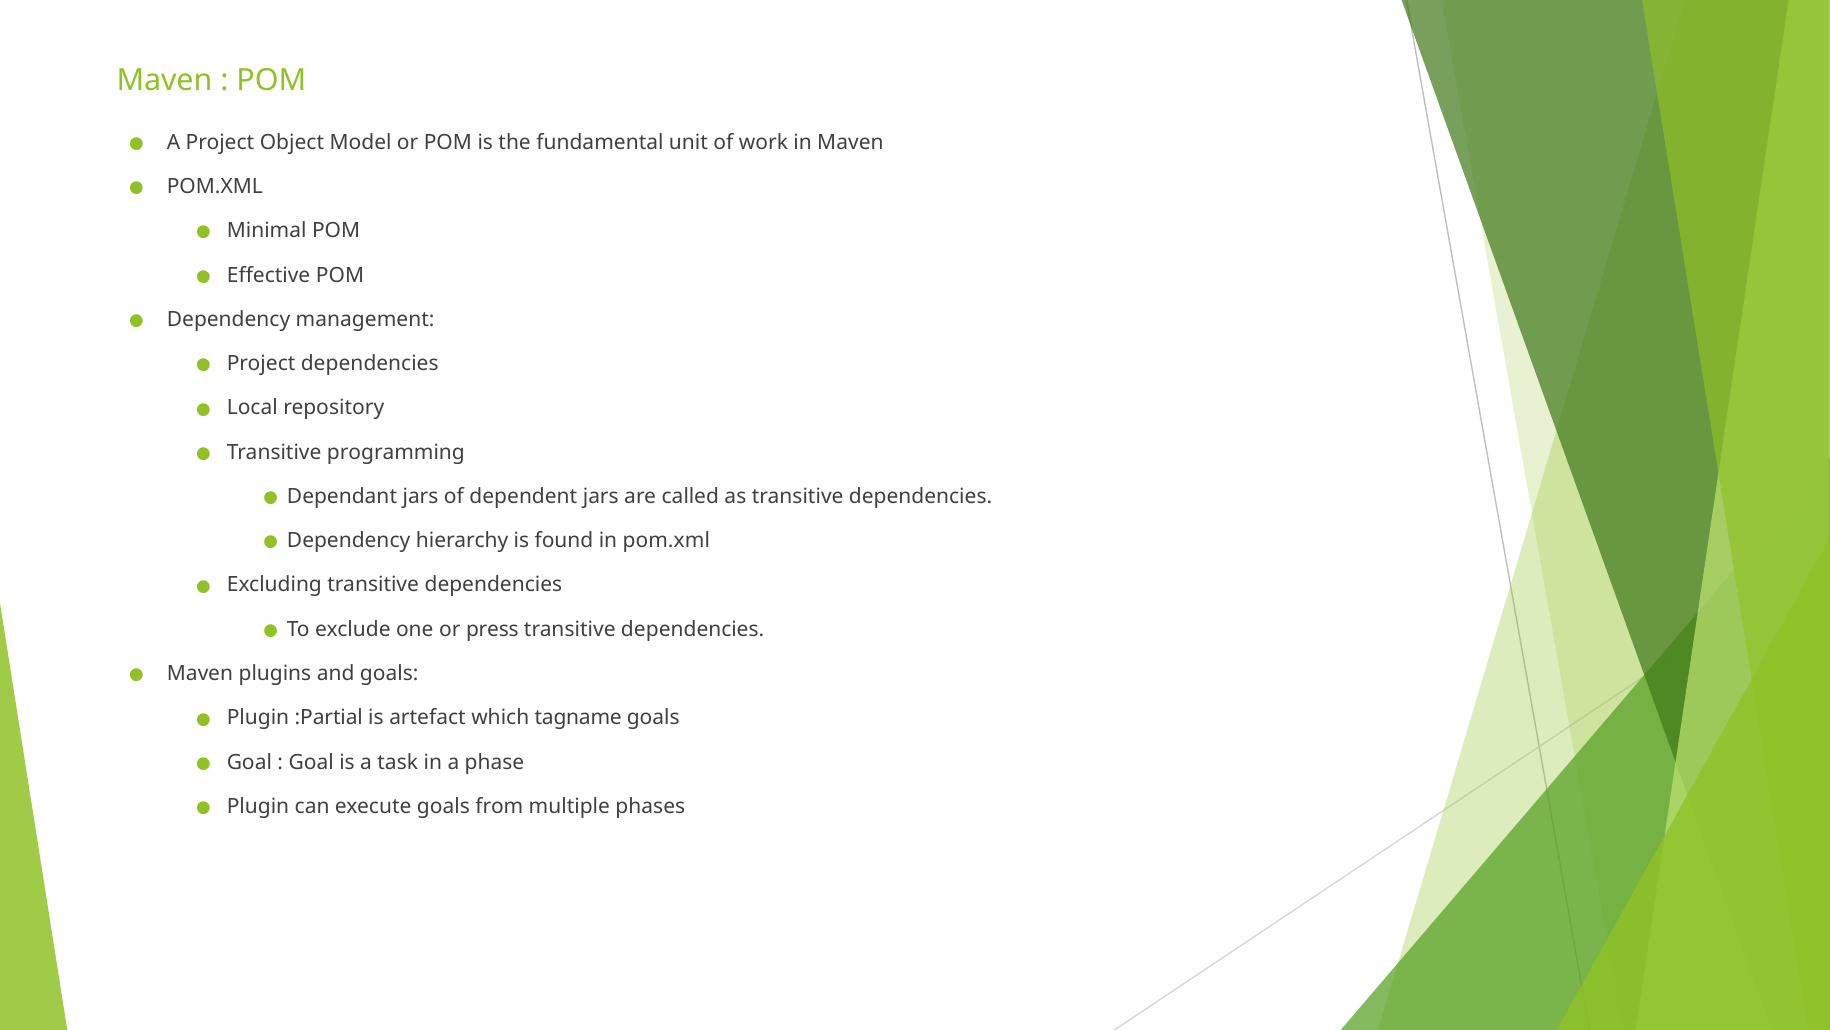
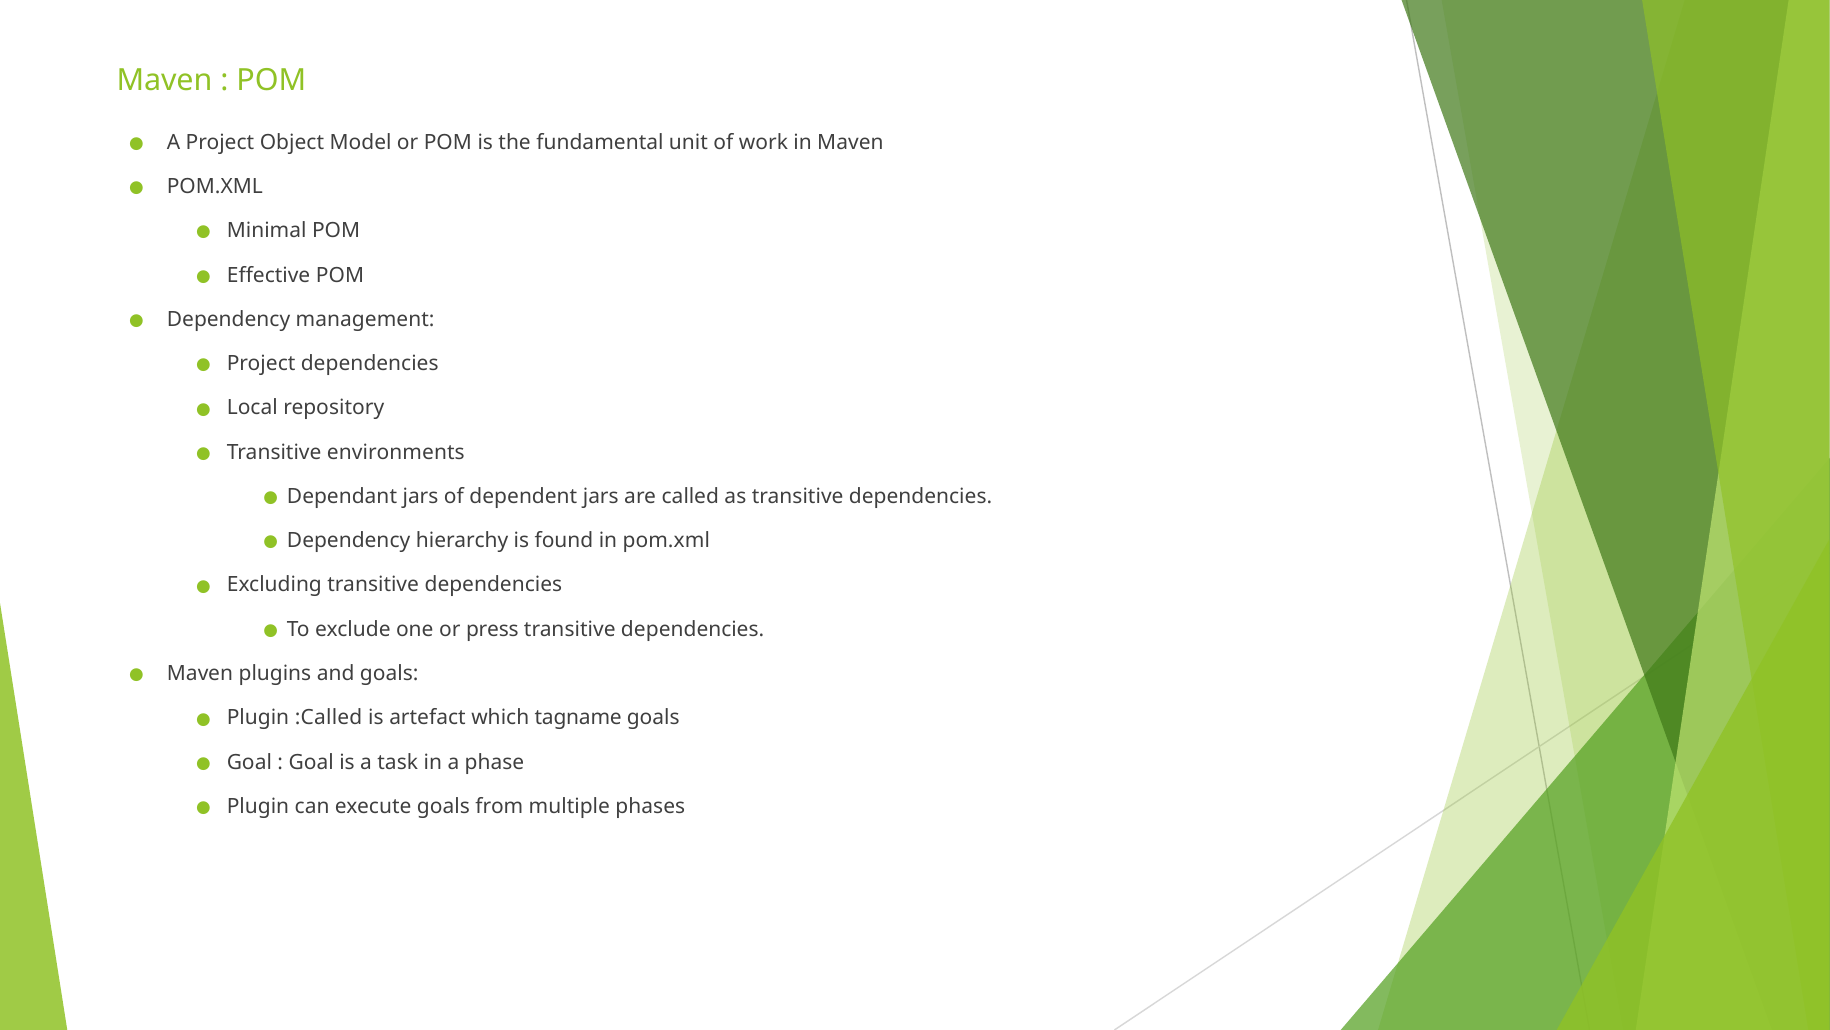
programming: programming -> environments (396, 452)
:Partial: :Partial -> :Called (329, 717)
